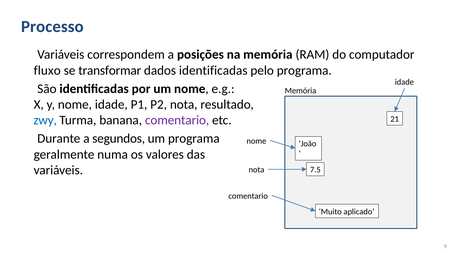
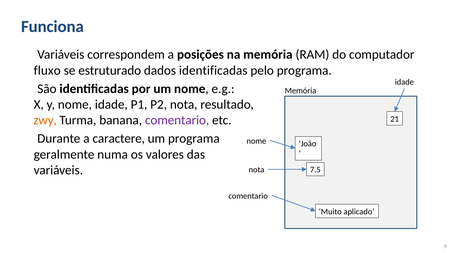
Processo: Processo -> Funciona (52, 27)
transformar: transformar -> estruturado (110, 70)
zwy colour: blue -> orange (45, 120)
segundos: segundos -> caractere (119, 139)
